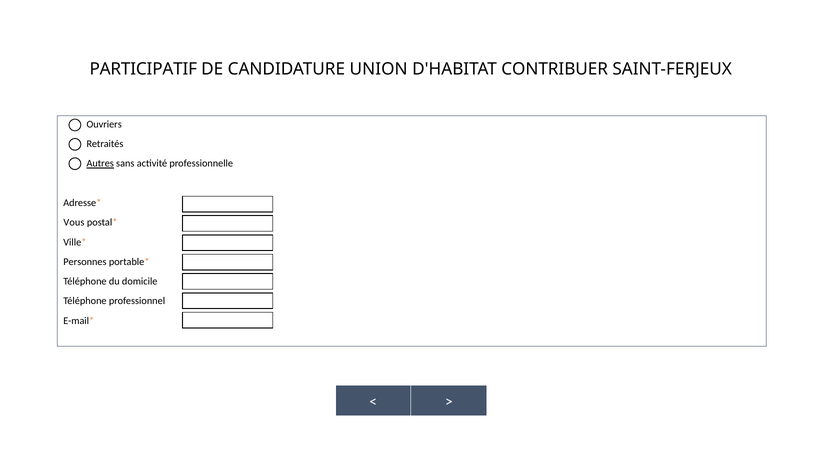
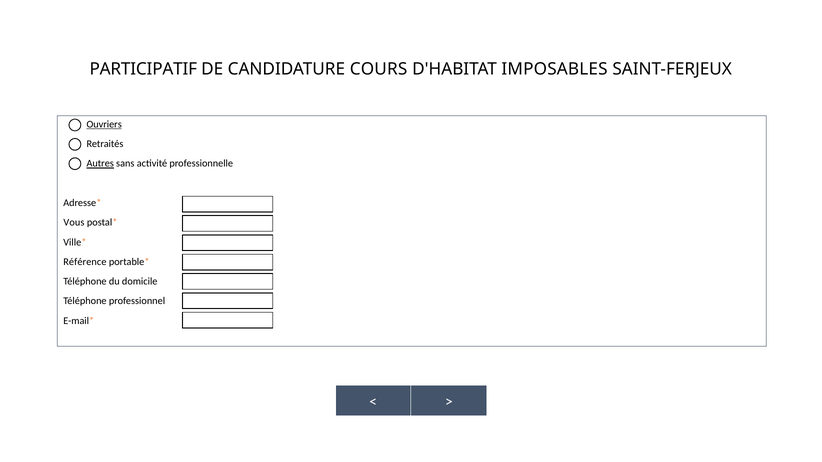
UNION: UNION -> COURS (379, 69)
CONTRIBUER: CONTRIBUER -> IMPOSABLES (555, 69)
Ouvriers underline: none -> present (104, 124)
Personnes: Personnes -> Référence (85, 262)
